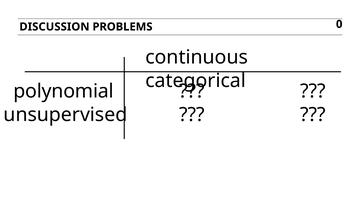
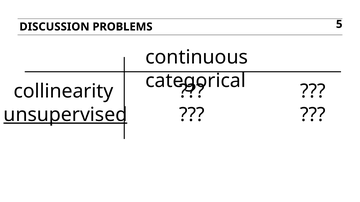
0: 0 -> 5 (339, 24)
polynomial: polynomial -> collinearity (63, 91)
unsupervised underline: none -> present (65, 115)
